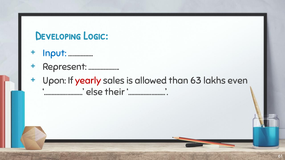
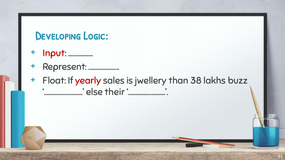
Input colour: blue -> red (55, 53)
Upon: Upon -> Float (54, 81)
allowed: allowed -> jwellery (151, 81)
63: 63 -> 38 (196, 81)
even: even -> buzz (238, 81)
